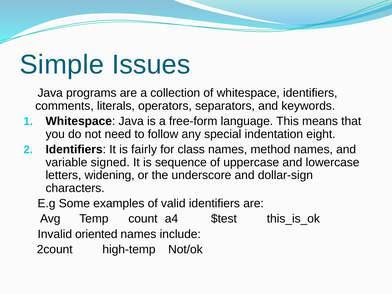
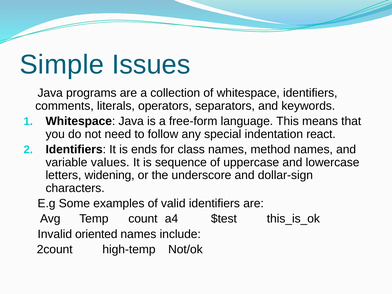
eight: eight -> react (321, 134)
fairly: fairly -> ends (144, 149)
signed: signed -> values (110, 162)
